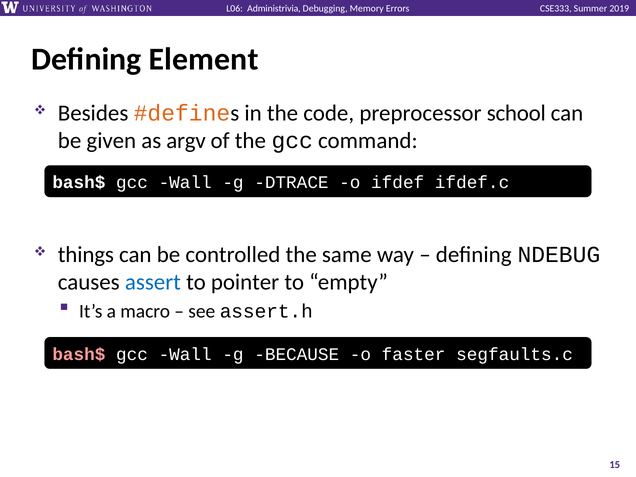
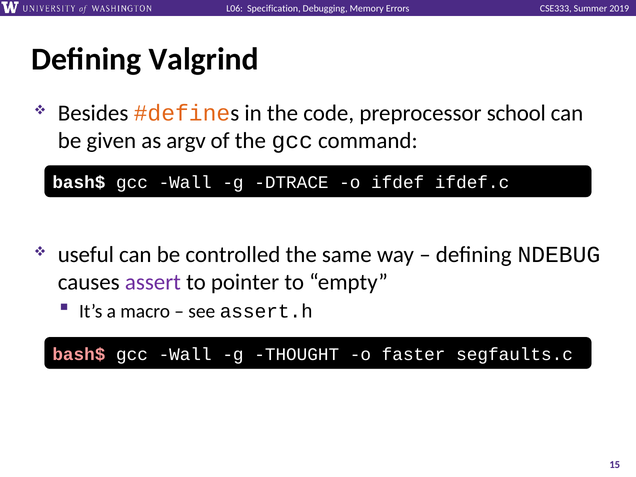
Administrivia: Administrivia -> Specification (274, 8)
Element: Element -> Valgrind (204, 59)
things: things -> useful (86, 255)
assert colour: blue -> purple (153, 282)
BECAUSE: BECAUSE -> THOUGHT (297, 354)
